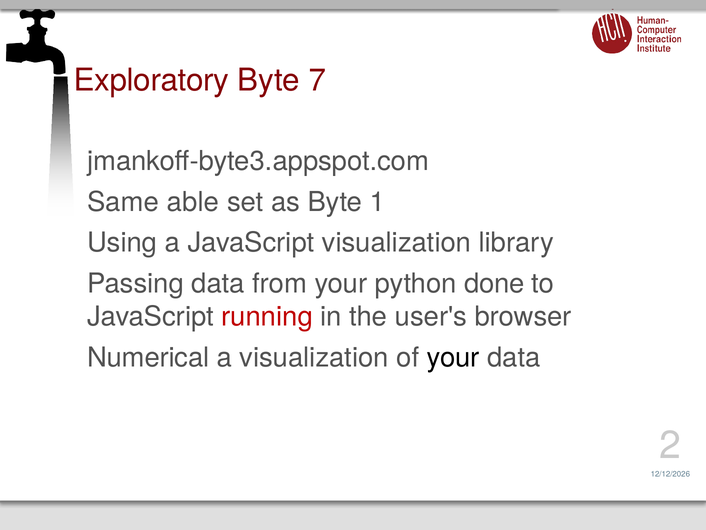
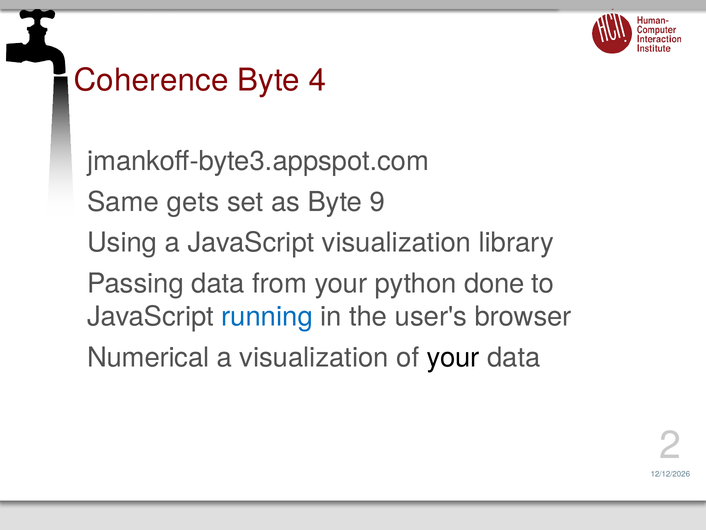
Exploratory: Exploratory -> Coherence (151, 80)
7: 7 -> 4 (317, 80)
able: able -> gets (193, 202)
1: 1 -> 9 (377, 202)
running colour: red -> blue (267, 316)
